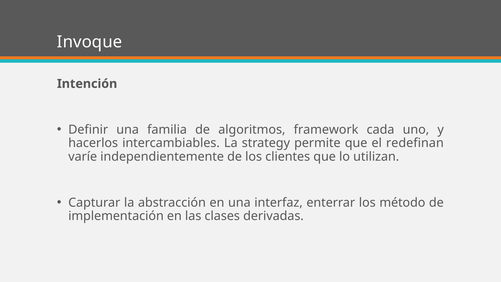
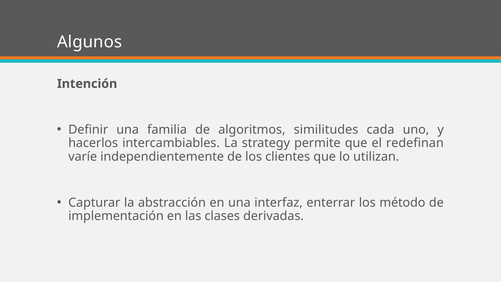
Invoque: Invoque -> Algunos (90, 42)
framework: framework -> similitudes (326, 130)
